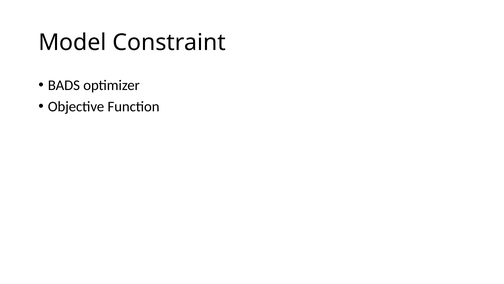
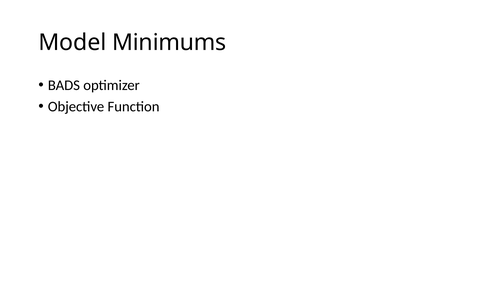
Constraint: Constraint -> Minimums (169, 42)
